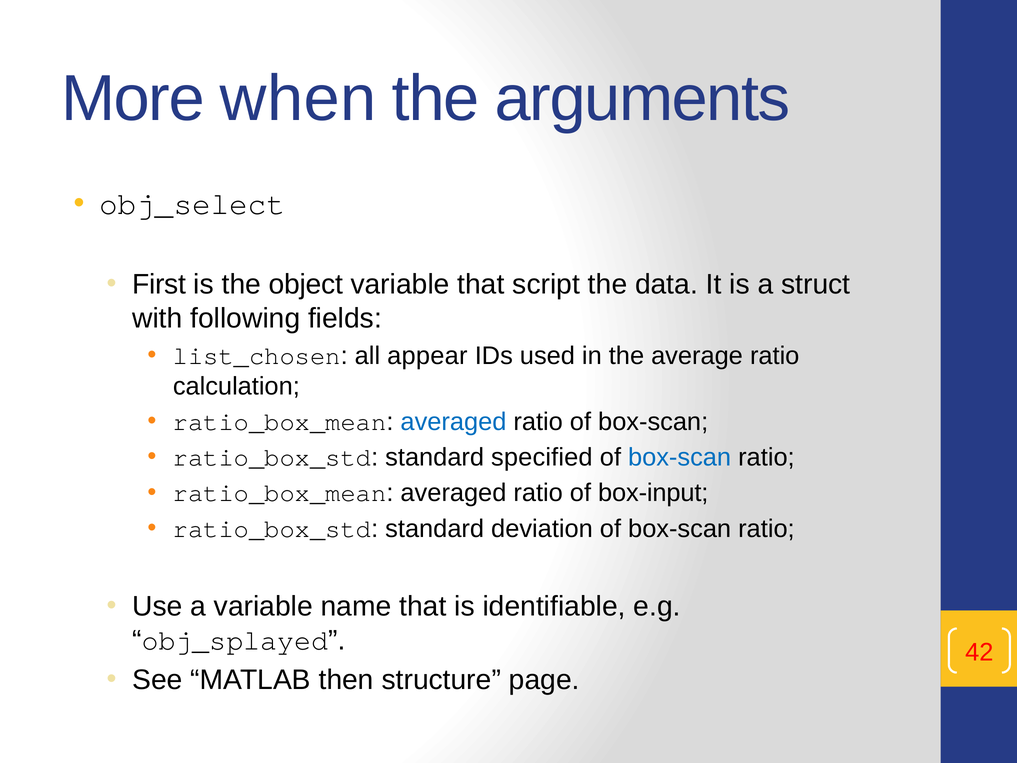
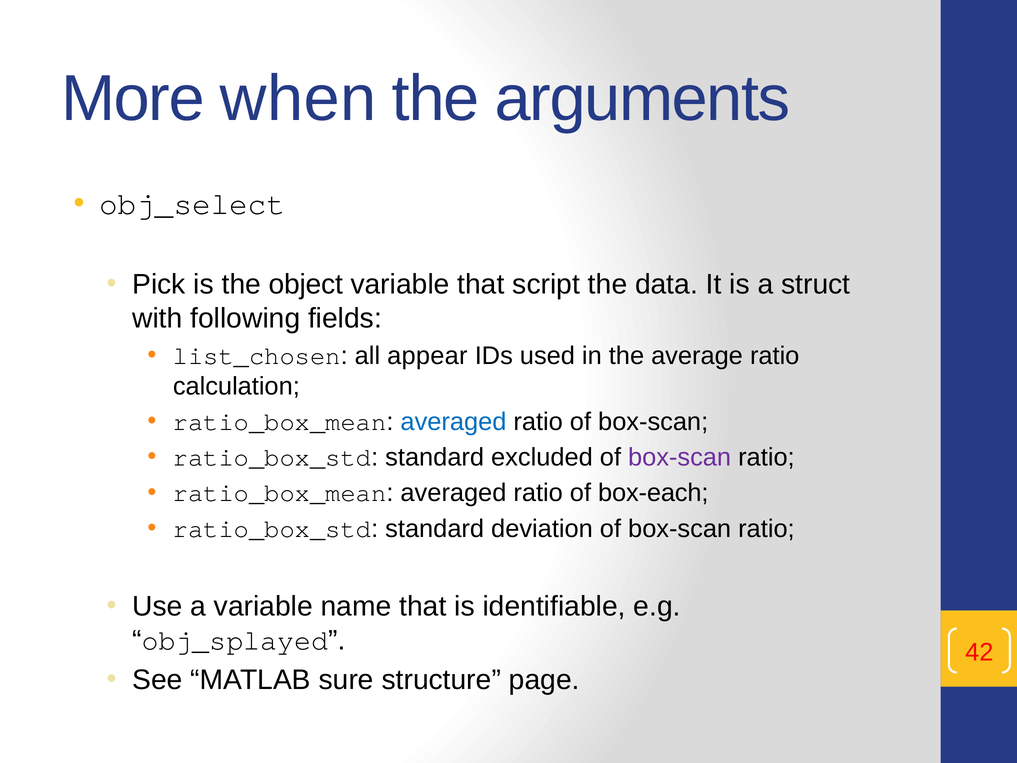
First: First -> Pick (159, 285)
specified: specified -> excluded (542, 457)
box-scan colour: blue -> purple (680, 457)
box-input: box-input -> box-each (653, 493)
then: then -> sure (346, 680)
